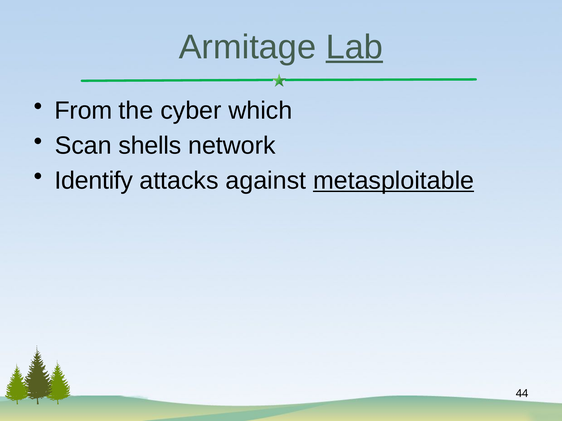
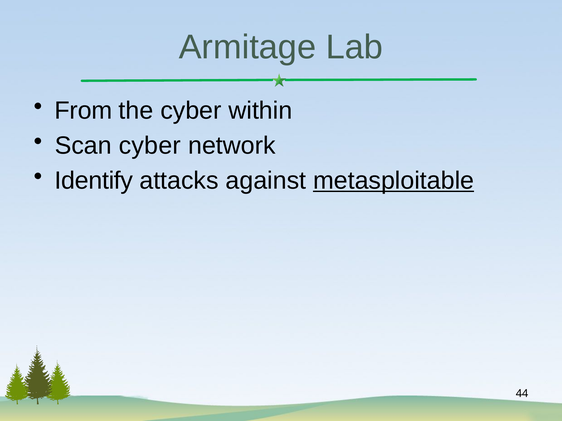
Lab underline: present -> none (354, 47)
which: which -> within (260, 111)
Scan shells: shells -> cyber (150, 146)
